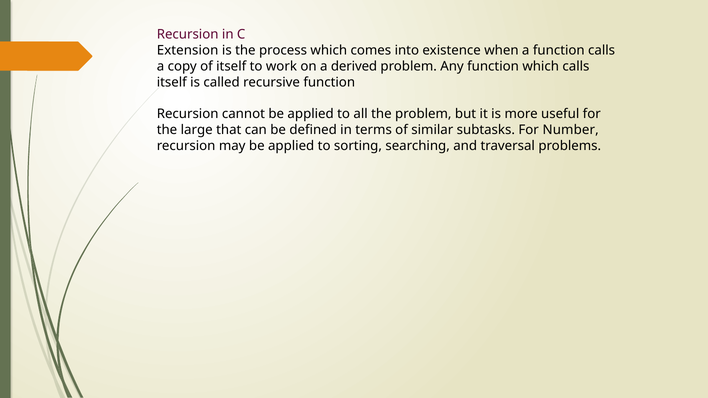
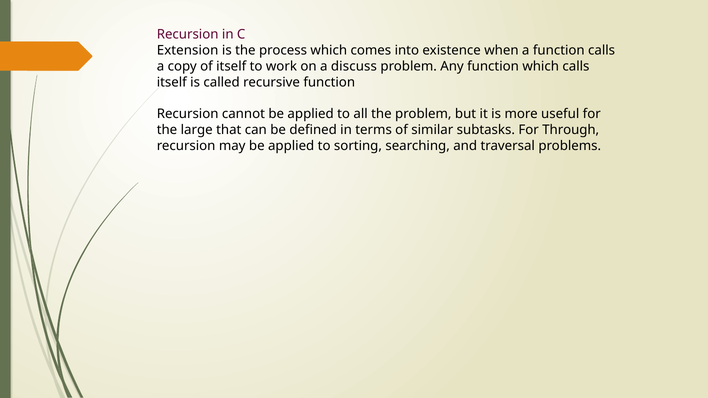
derived: derived -> discuss (354, 66)
Number: Number -> Through (571, 130)
